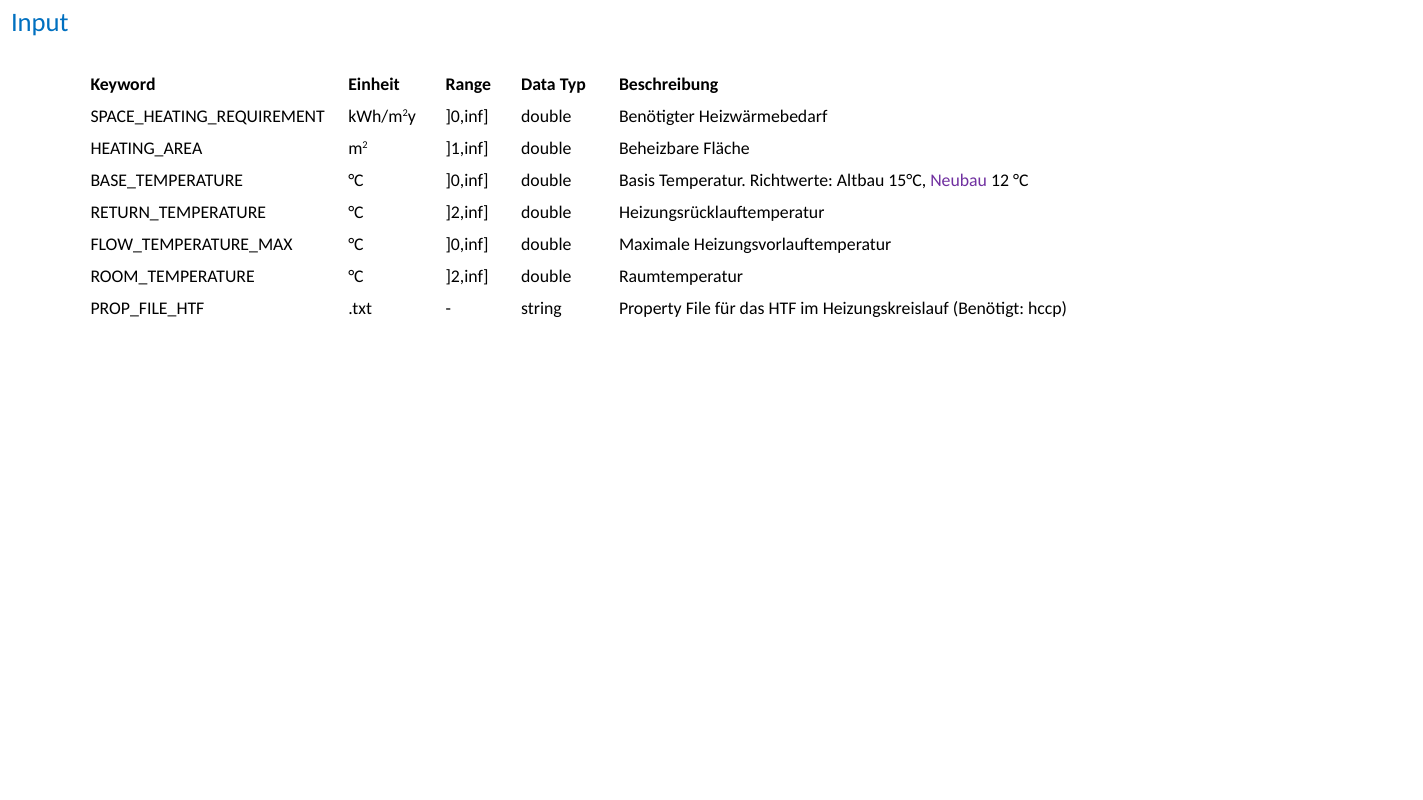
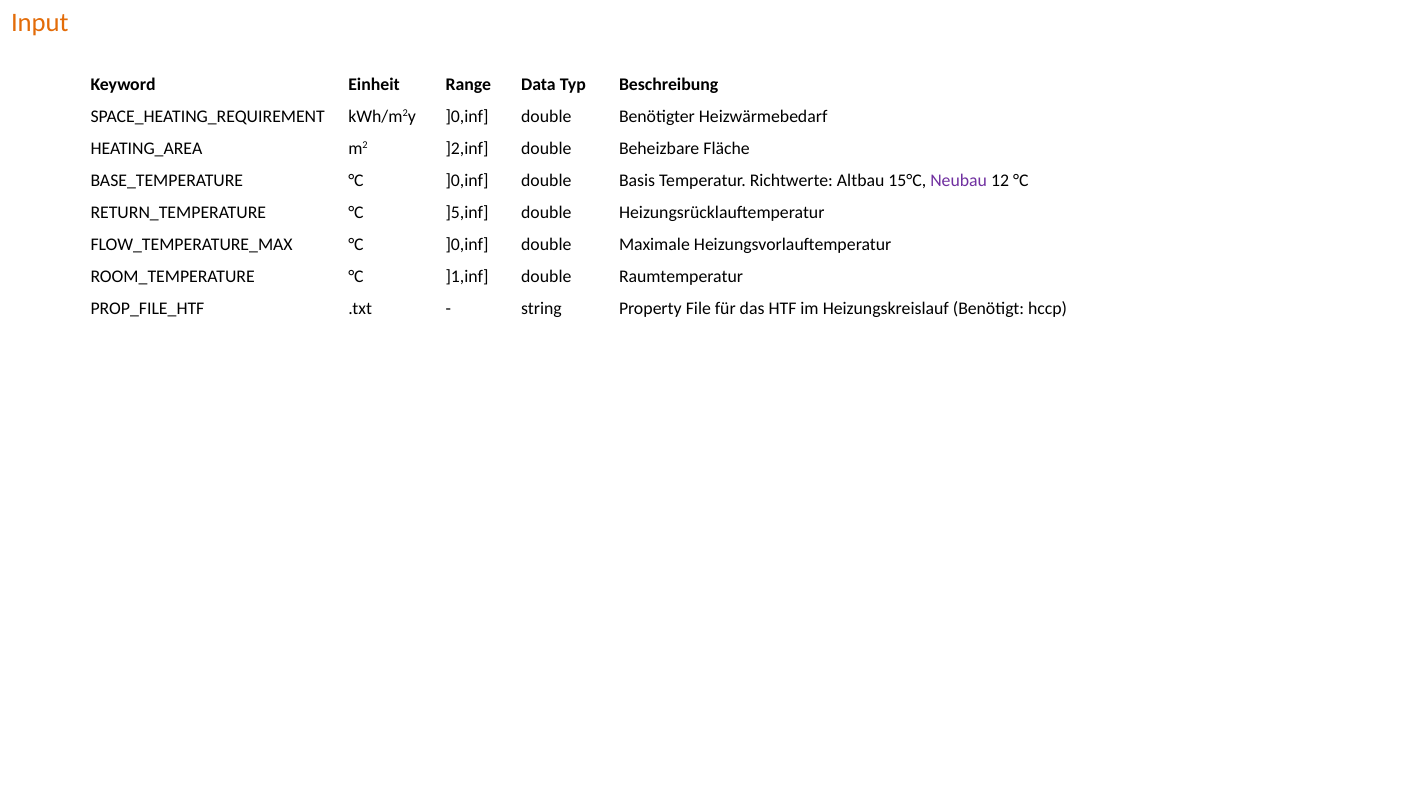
Input colour: blue -> orange (40, 23)
]1,inf: ]1,inf -> ]2,inf (467, 148)
]2,inf: ]2,inf -> ]5,inf (467, 213)
]2,inf: ]2,inf -> ]1,inf (467, 277)
